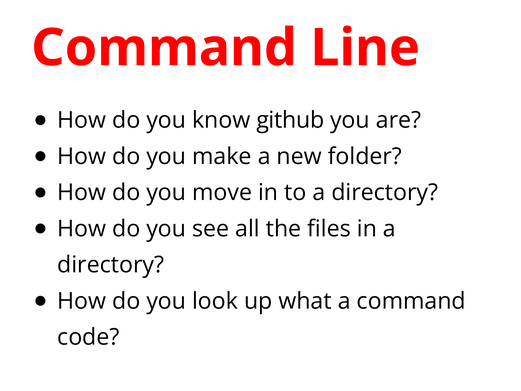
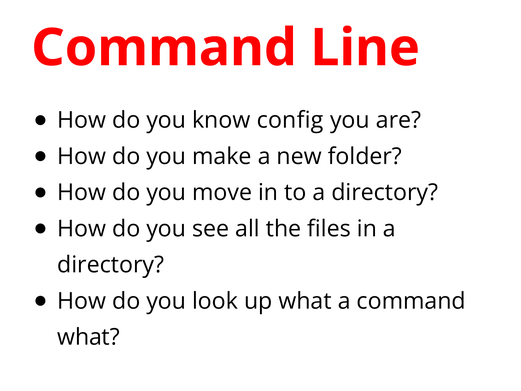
github: github -> config (290, 120)
code: code -> what (88, 337)
